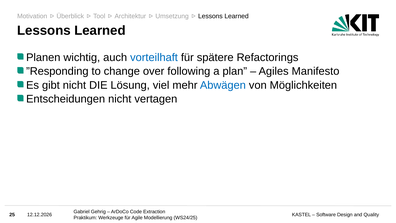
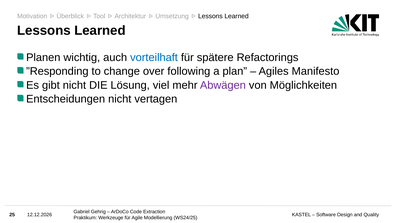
Abwägen colour: blue -> purple (223, 85)
